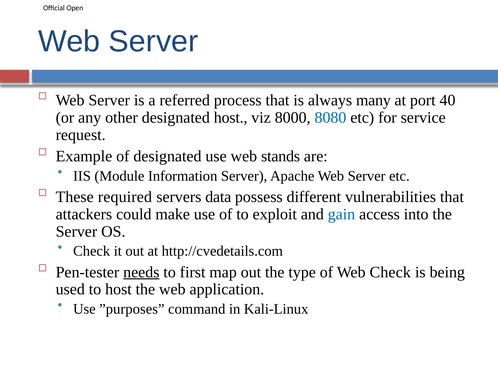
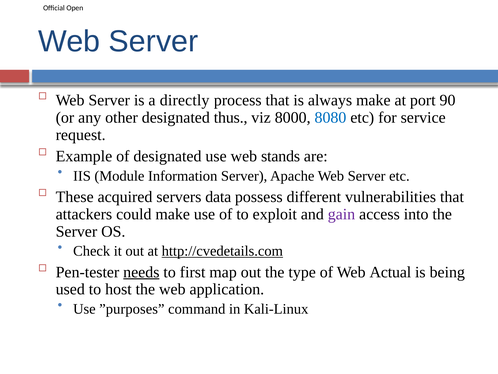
referred: referred -> directly (185, 100)
always many: many -> make (373, 100)
40: 40 -> 90 (448, 100)
designated host: host -> thus (231, 117)
required: required -> acquired (125, 197)
gain colour: blue -> purple (341, 214)
http://cvedetails.com underline: none -> present (222, 251)
Web Check: Check -> Actual (390, 272)
